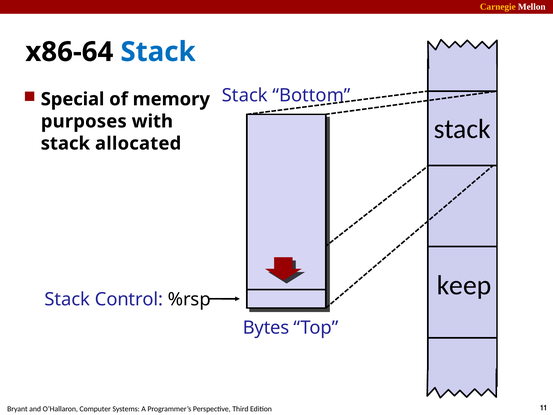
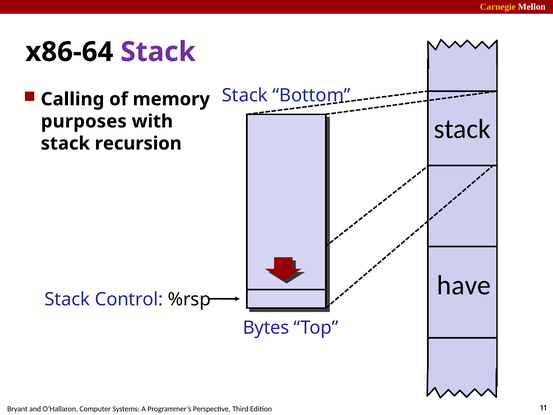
Stack colour: blue -> purple (158, 52)
Special: Special -> Calling (73, 99)
allocated: allocated -> recursion (138, 143)
keep: keep -> have (464, 285)
